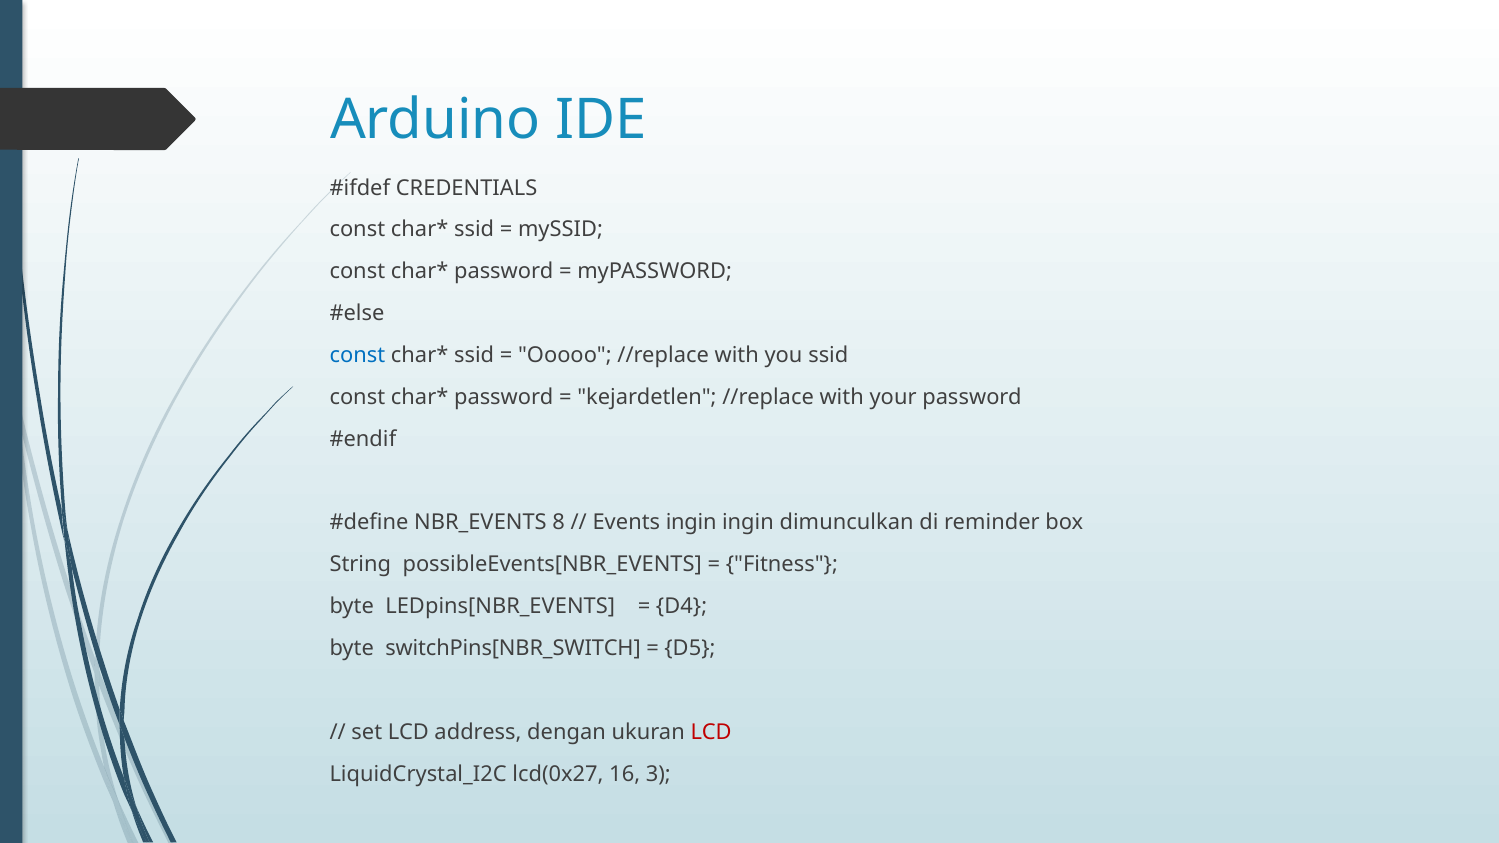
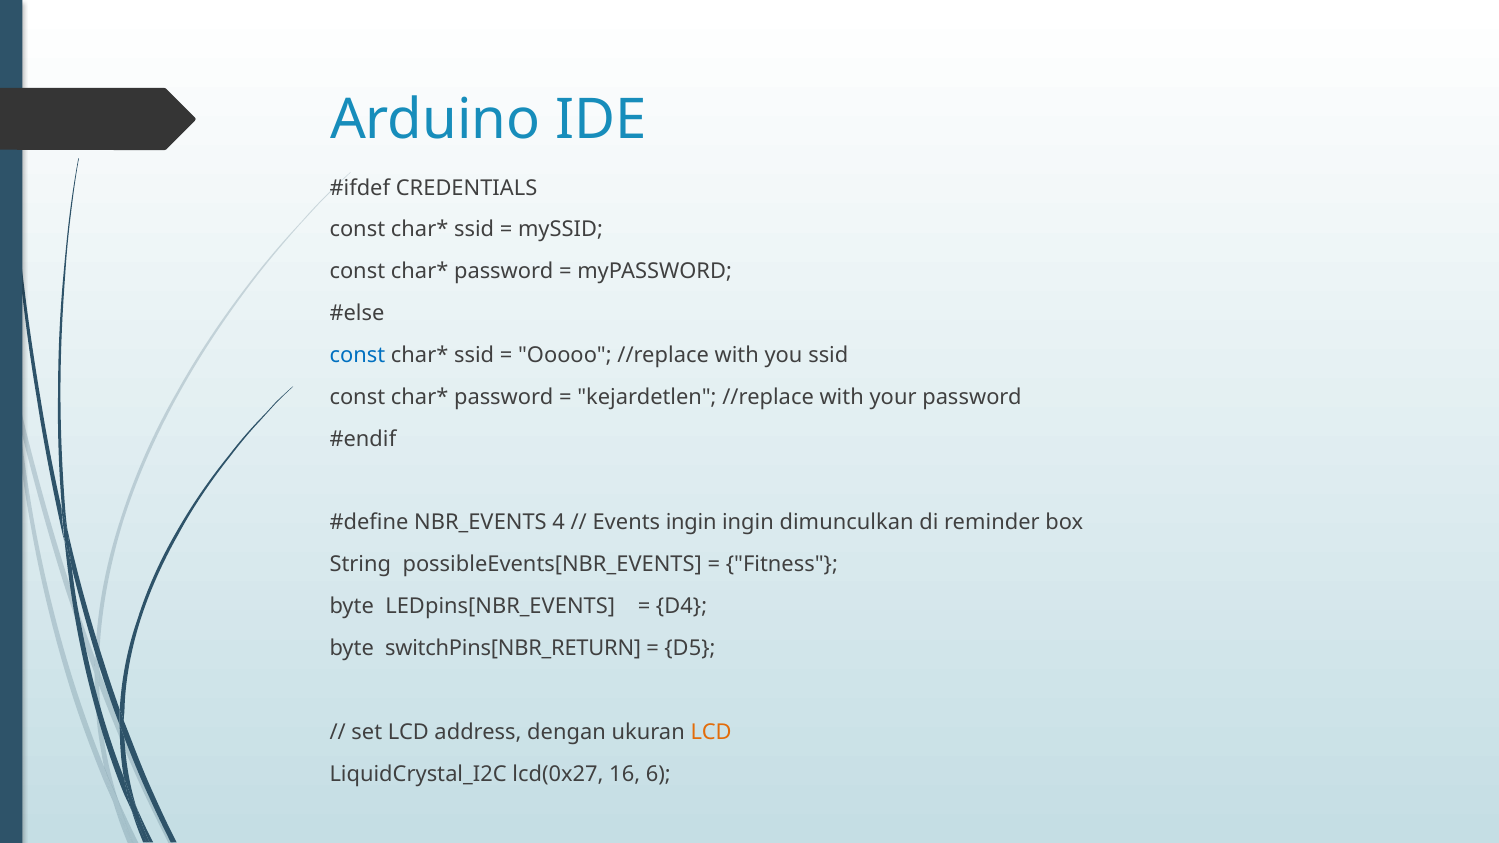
8: 8 -> 4 (559, 523)
switchPins[NBR_SWITCH: switchPins[NBR_SWITCH -> switchPins[NBR_RETURN (513, 648)
LCD colour: red -> orange (711, 732)
3: 3 -> 6 (658, 774)
